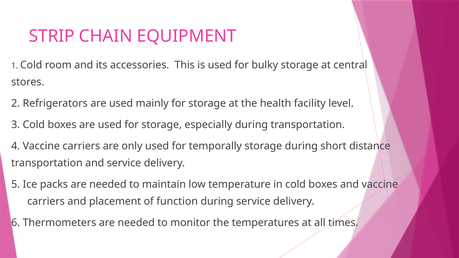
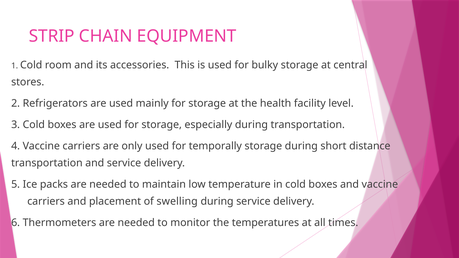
function: function -> swelling (177, 201)
